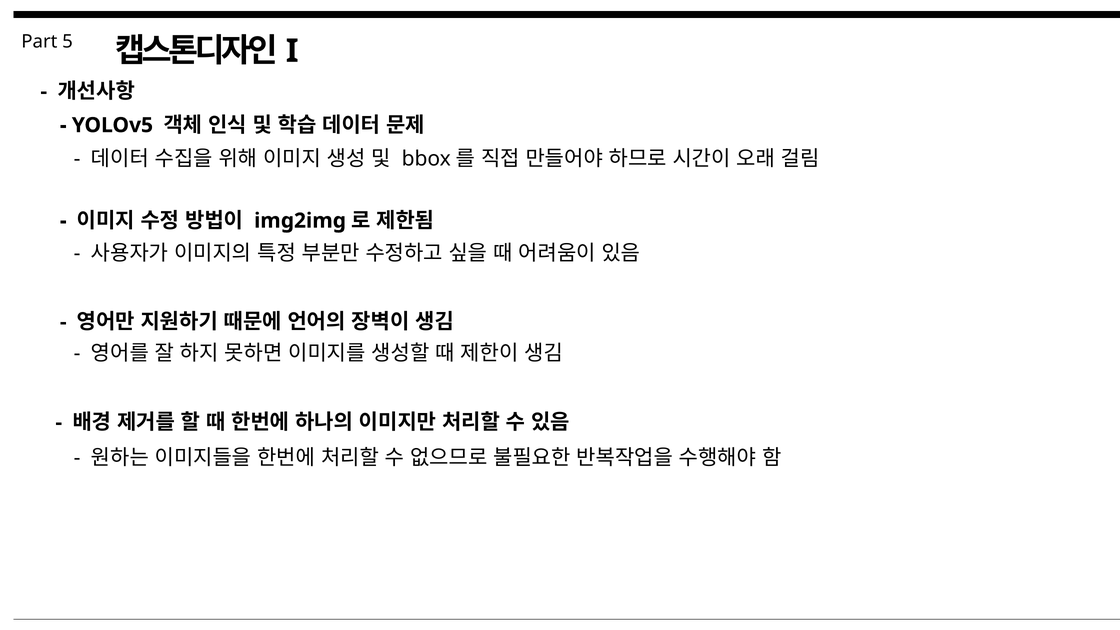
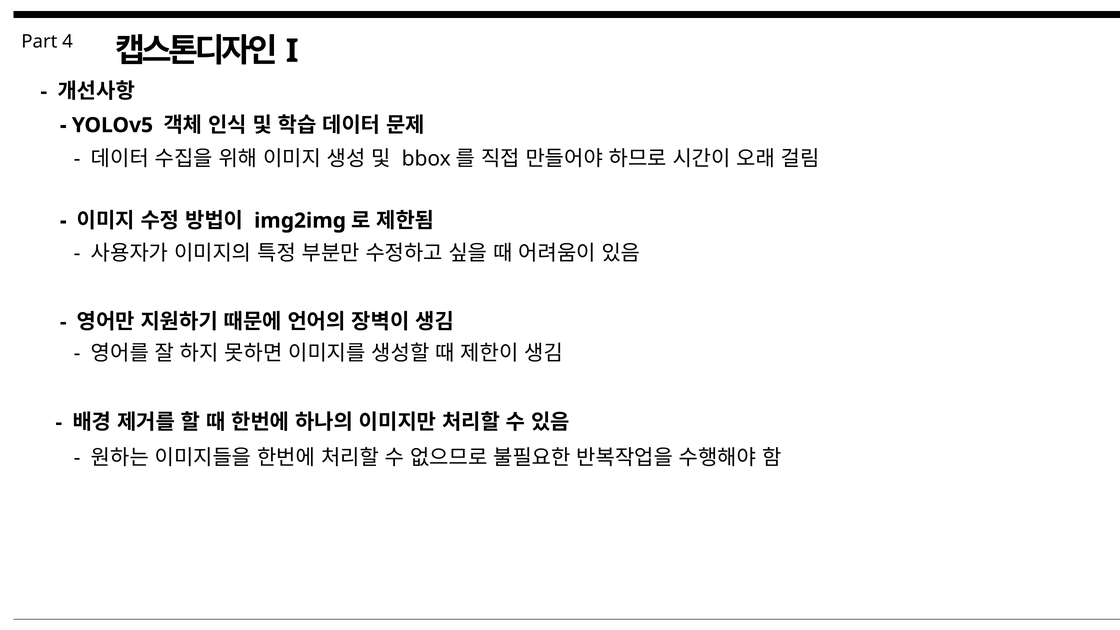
5: 5 -> 4 (68, 42)
